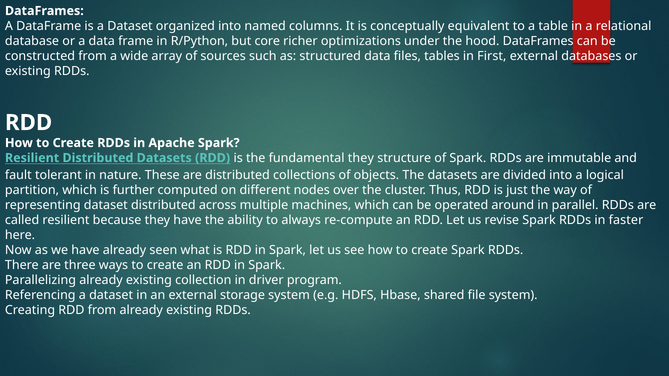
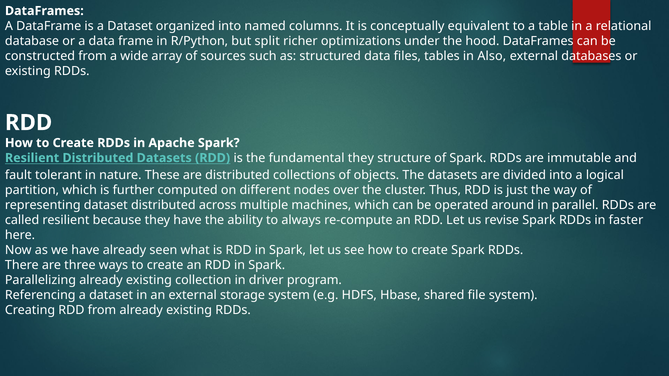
core: core -> split (267, 41)
First: First -> Also (492, 56)
